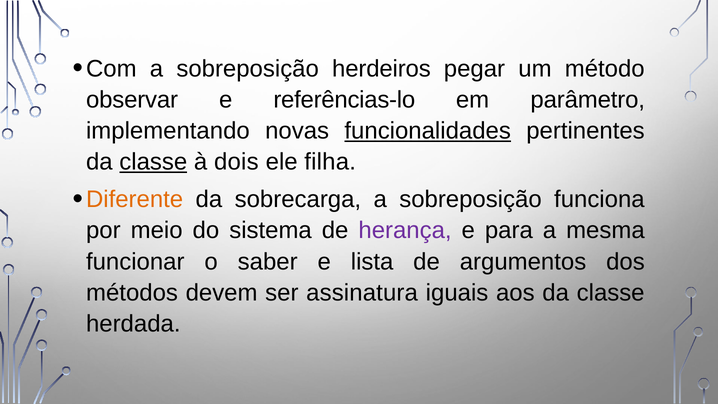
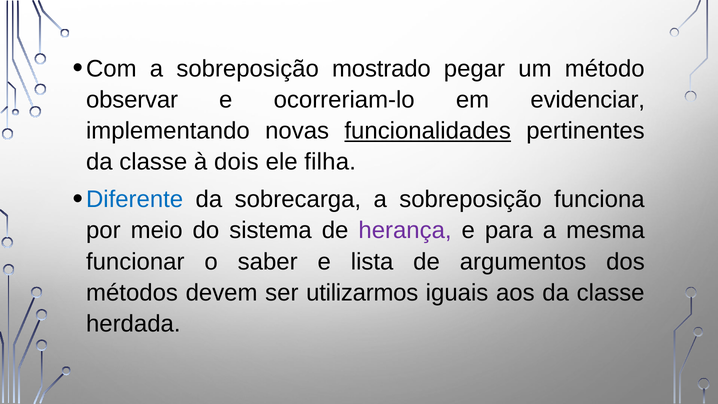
herdeiros: herdeiros -> mostrado (381, 69)
referências-lo: referências-lo -> ocorreriam-lo (344, 100)
parâmetro: parâmetro -> evidenciar (588, 100)
classe underline: present -> none (153, 162)
Diferente colour: orange -> blue (135, 200)
assinatura: assinatura -> utilizarmos (362, 293)
